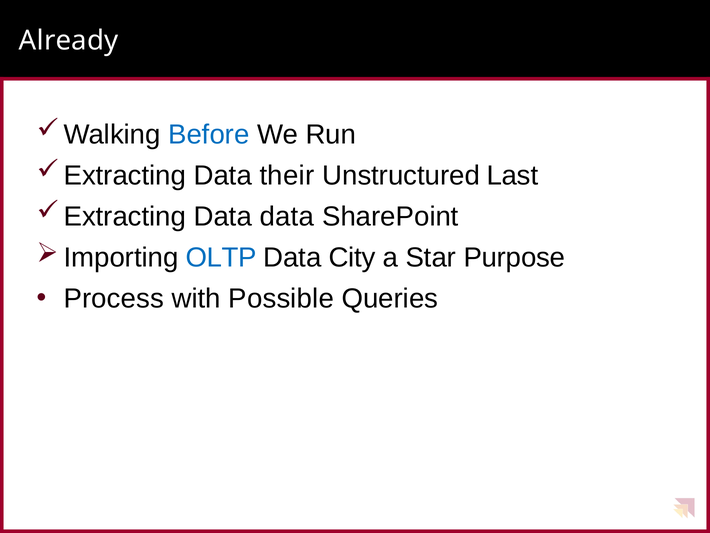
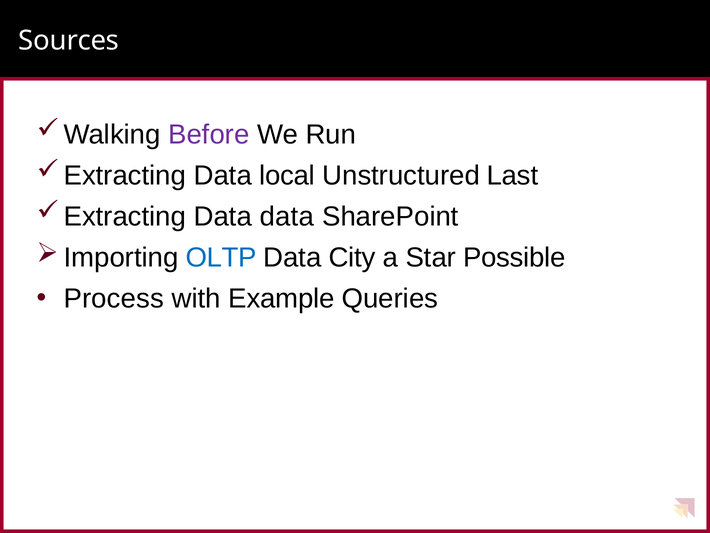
Already: Already -> Sources (69, 40)
Before colour: blue -> purple (209, 134)
their: their -> local (287, 175)
Purpose: Purpose -> Possible (514, 257)
Possible: Possible -> Example (281, 298)
